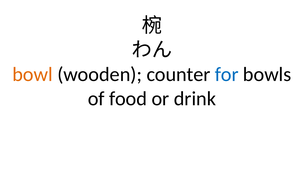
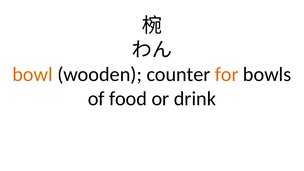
for colour: blue -> orange (227, 74)
